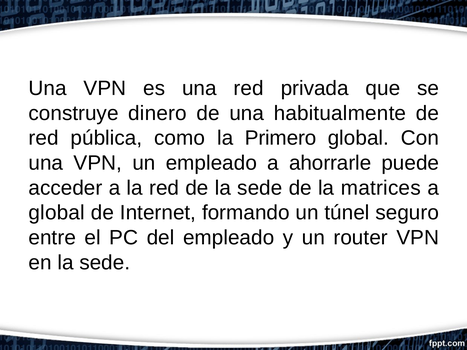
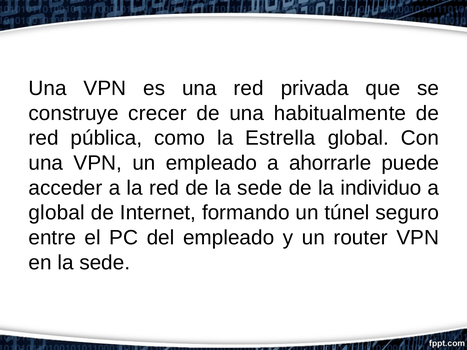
dinero: dinero -> crecer (158, 113)
Primero: Primero -> Estrella (280, 138)
matrices: matrices -> individuo (381, 188)
